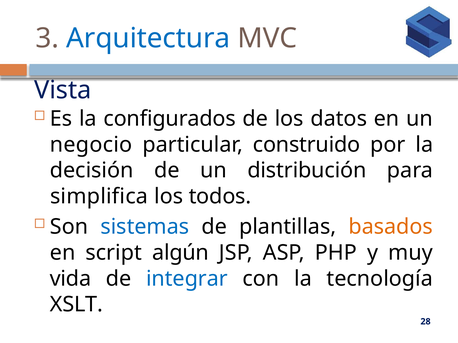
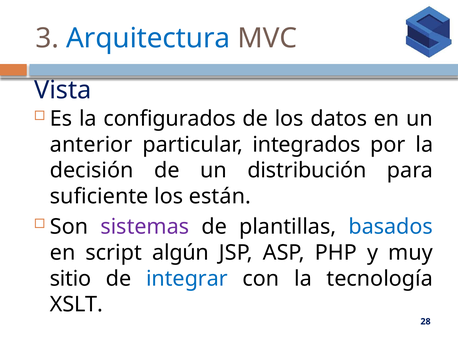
negocio: negocio -> anterior (91, 145)
construido: construido -> integrados (307, 145)
simplifica: simplifica -> suficiente (99, 197)
todos: todos -> están (220, 197)
sistemas colour: blue -> purple (145, 227)
basados colour: orange -> blue (391, 227)
vida: vida -> sitio (71, 279)
